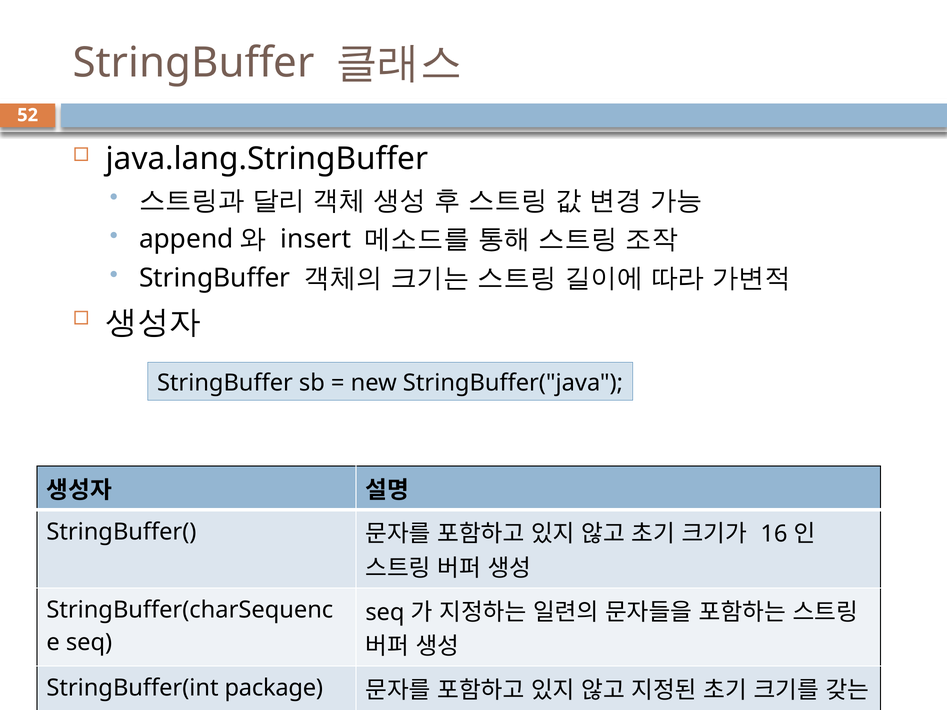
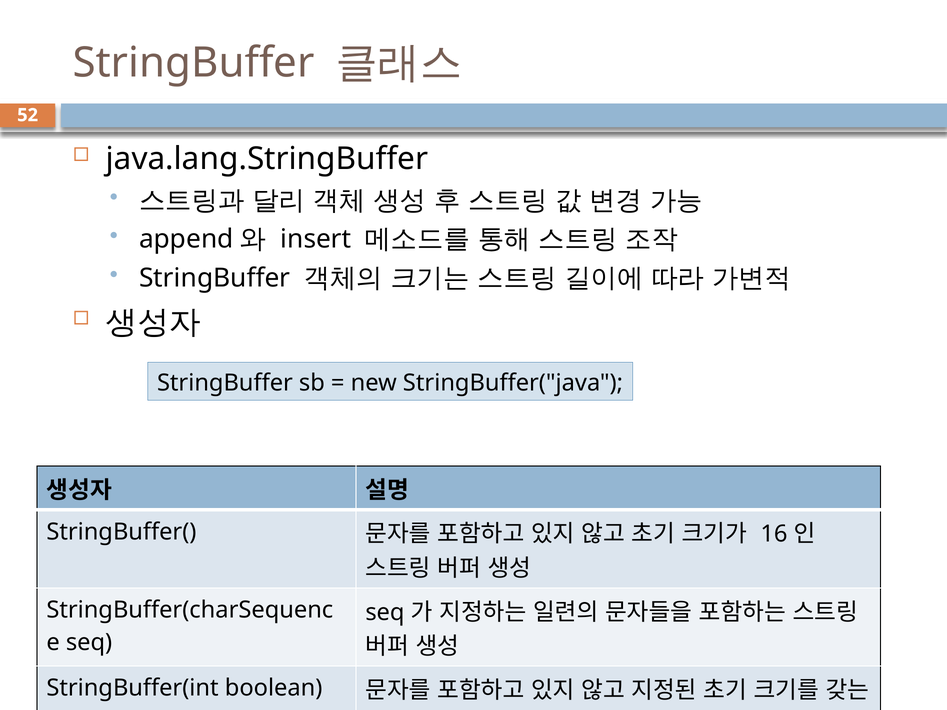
package: package -> boolean (274, 688)
